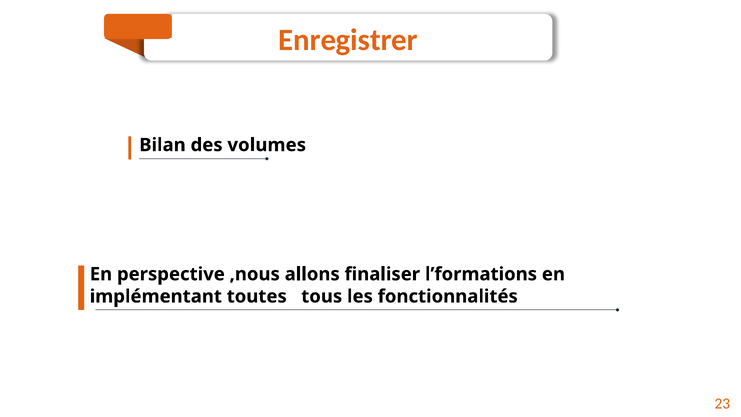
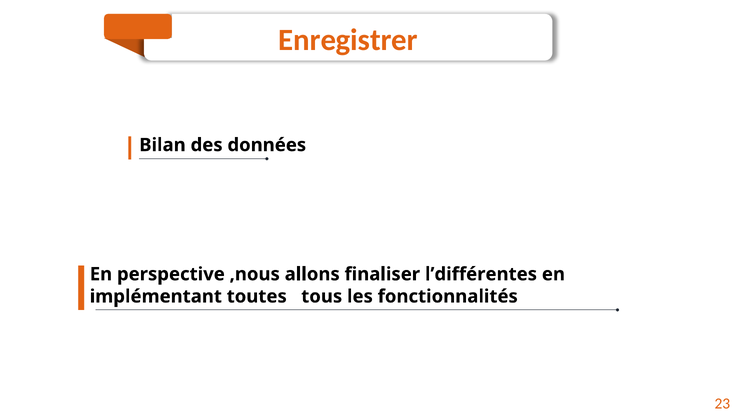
volumes: volumes -> données (267, 145)
l’formations: l’formations -> l’différentes (481, 274)
